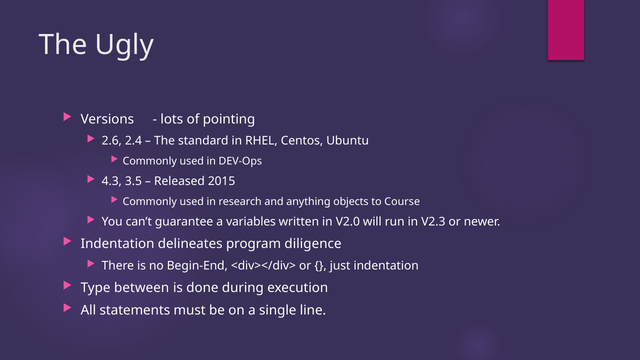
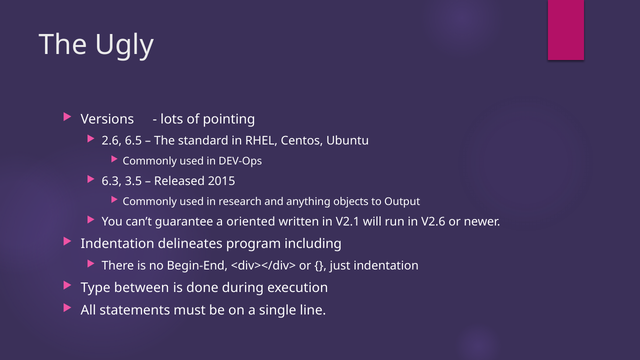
2.4: 2.4 -> 6.5 (133, 141)
4.3: 4.3 -> 6.3 (112, 181)
Course: Course -> Output (402, 202)
variables: variables -> oriented (251, 222)
V2.0: V2.0 -> V2.1 (348, 222)
V2.3: V2.3 -> V2.6 (433, 222)
diligence: diligence -> including (313, 244)
